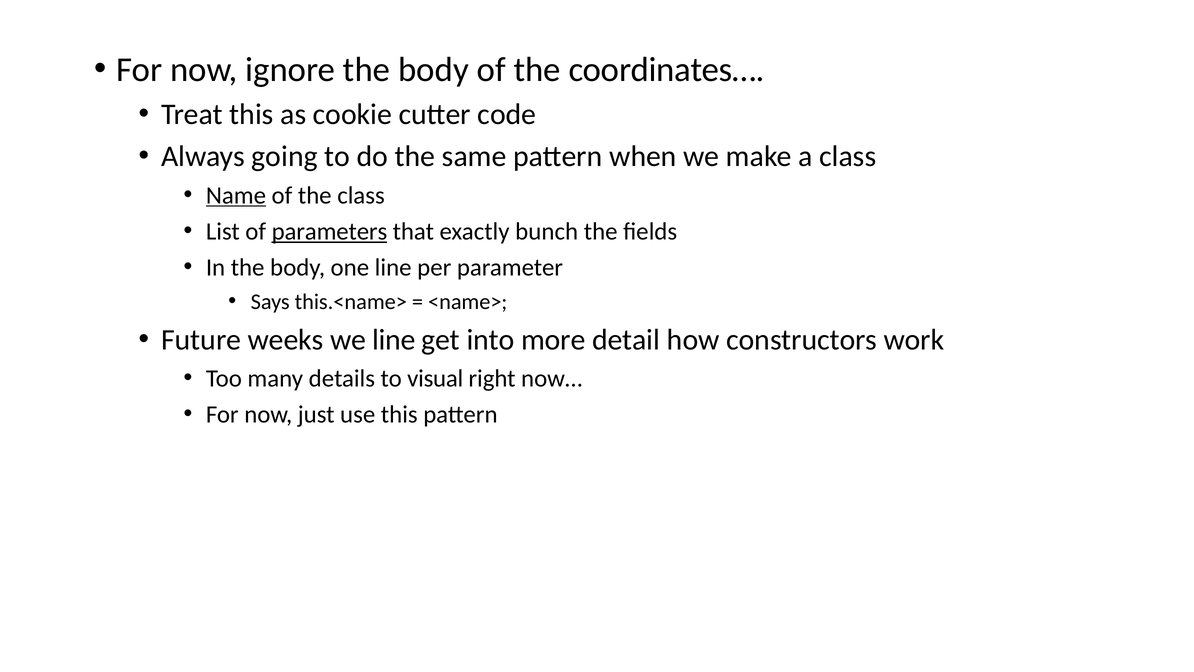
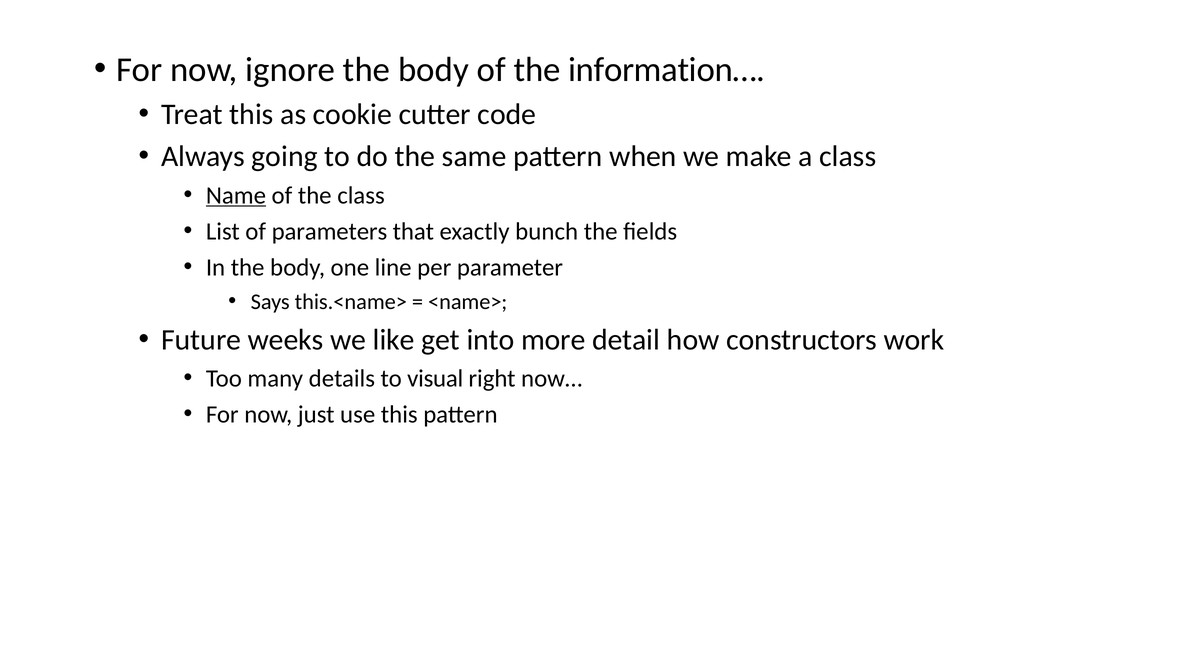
coordinates…: coordinates… -> information… (667, 70)
parameters underline: present -> none (329, 231)
we line: line -> like (394, 340)
